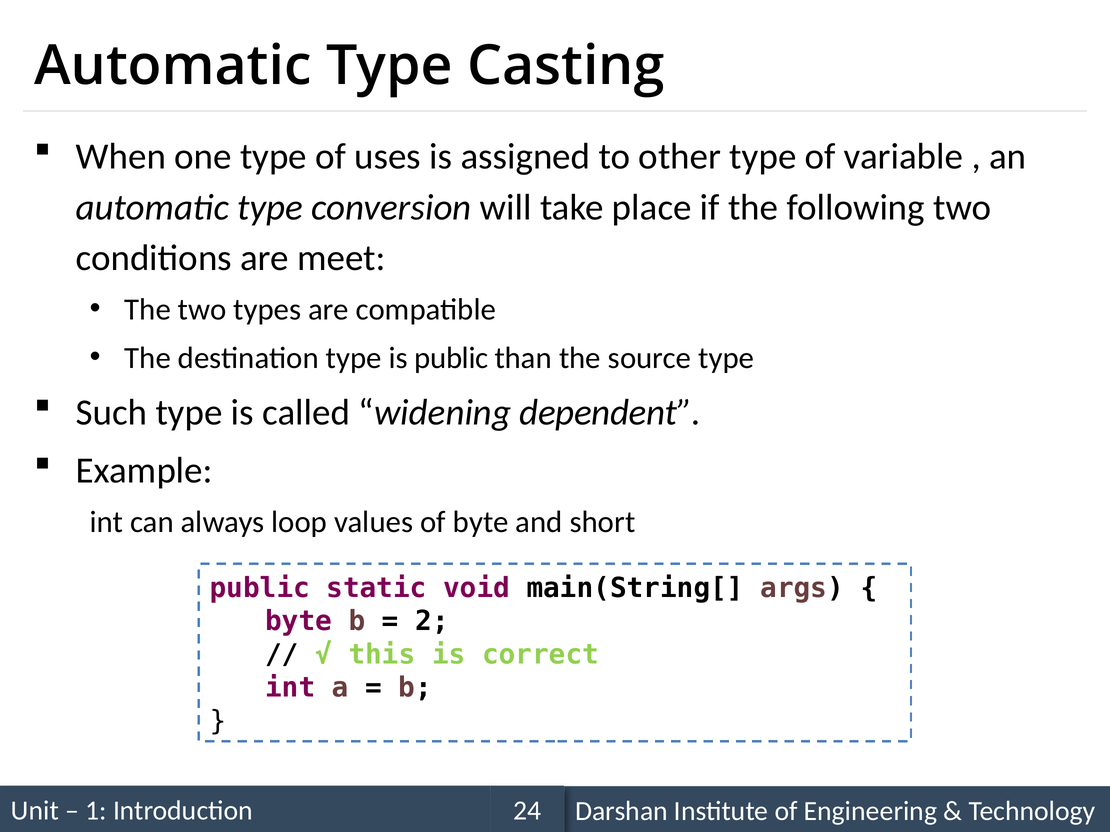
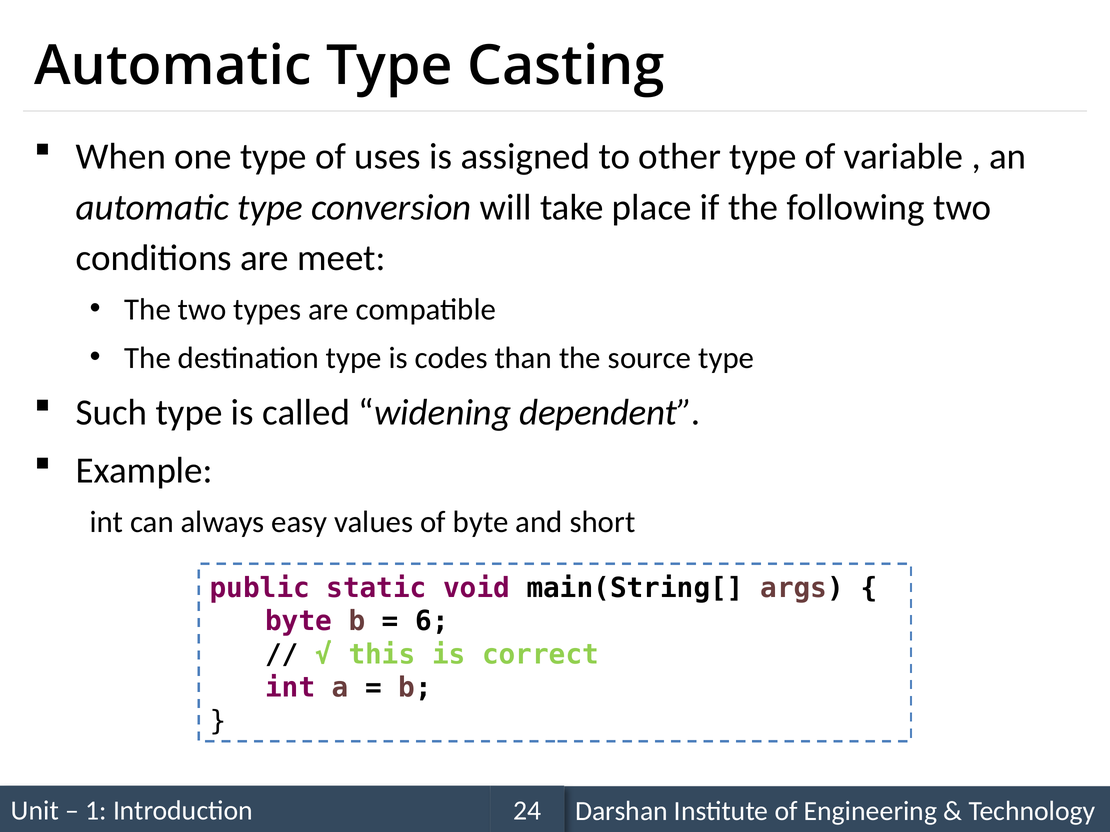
is public: public -> codes (451, 358)
loop: loop -> easy (299, 522)
2: 2 -> 6 (432, 622)
